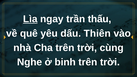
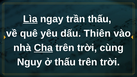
Cha underline: none -> present (43, 48)
Nghe: Nghe -> Nguy (30, 62)
ở binh: binh -> thấu (65, 62)
